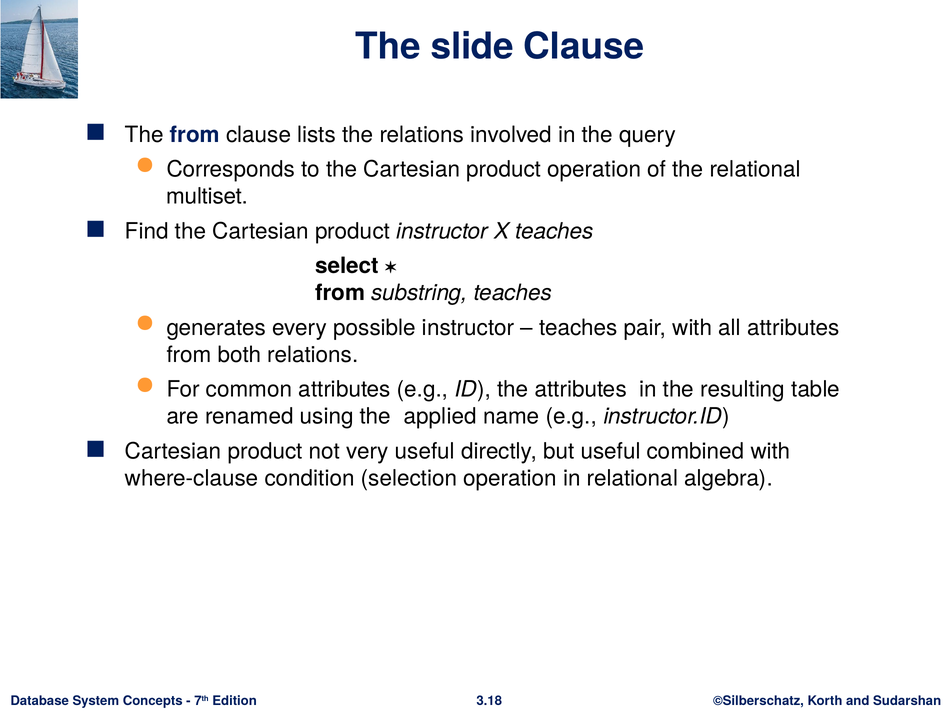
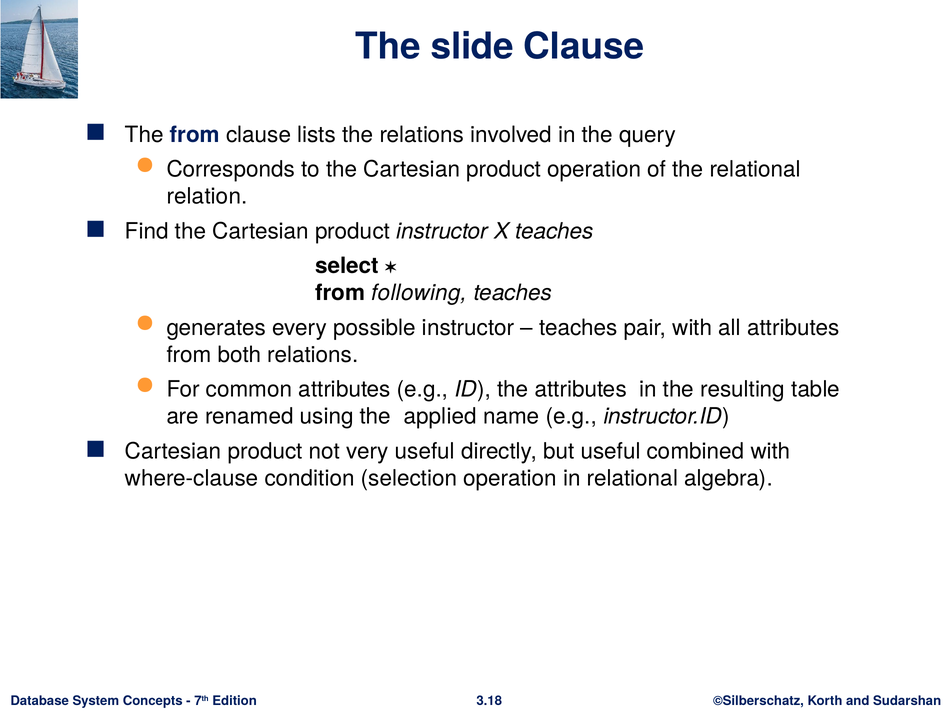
multiset: multiset -> relation (207, 197)
substring: substring -> following (419, 293)
